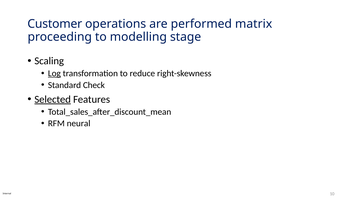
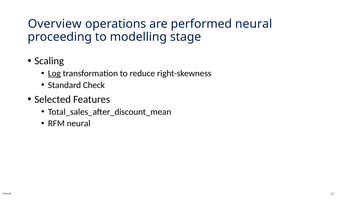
Customer: Customer -> Overview (55, 24)
performed matrix: matrix -> neural (254, 24)
Selected underline: present -> none (53, 100)
